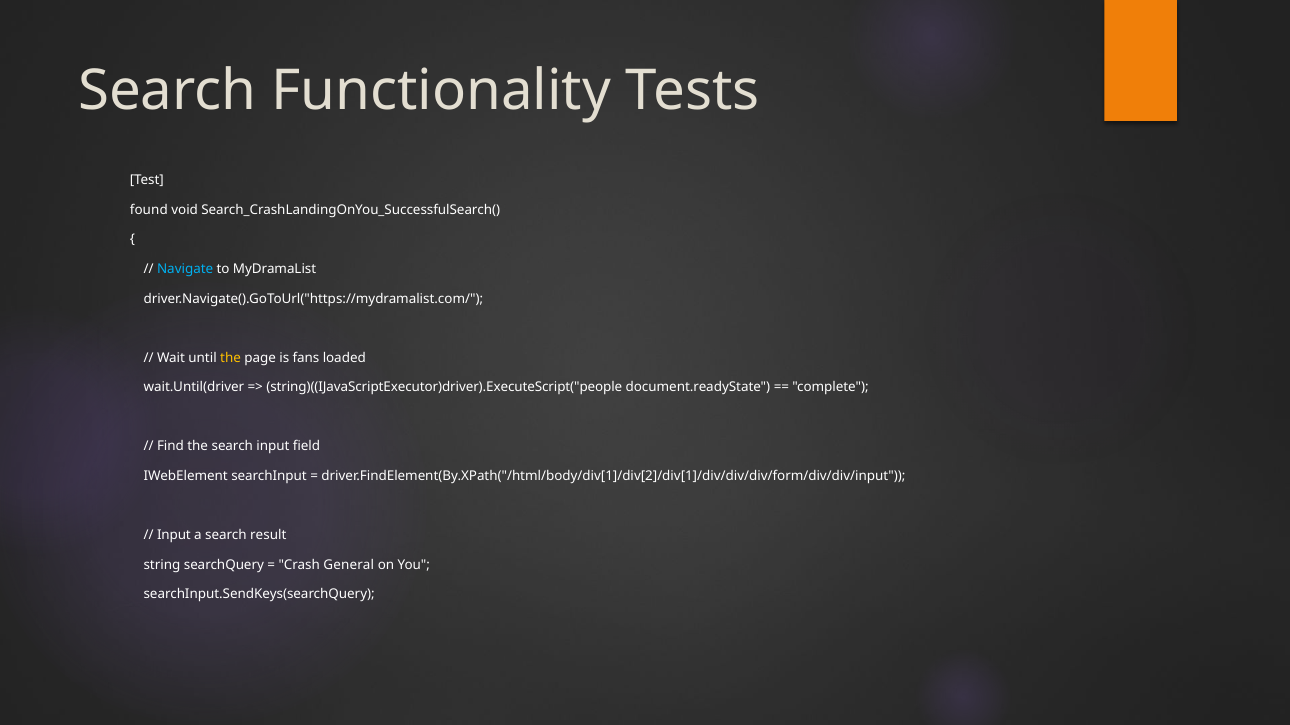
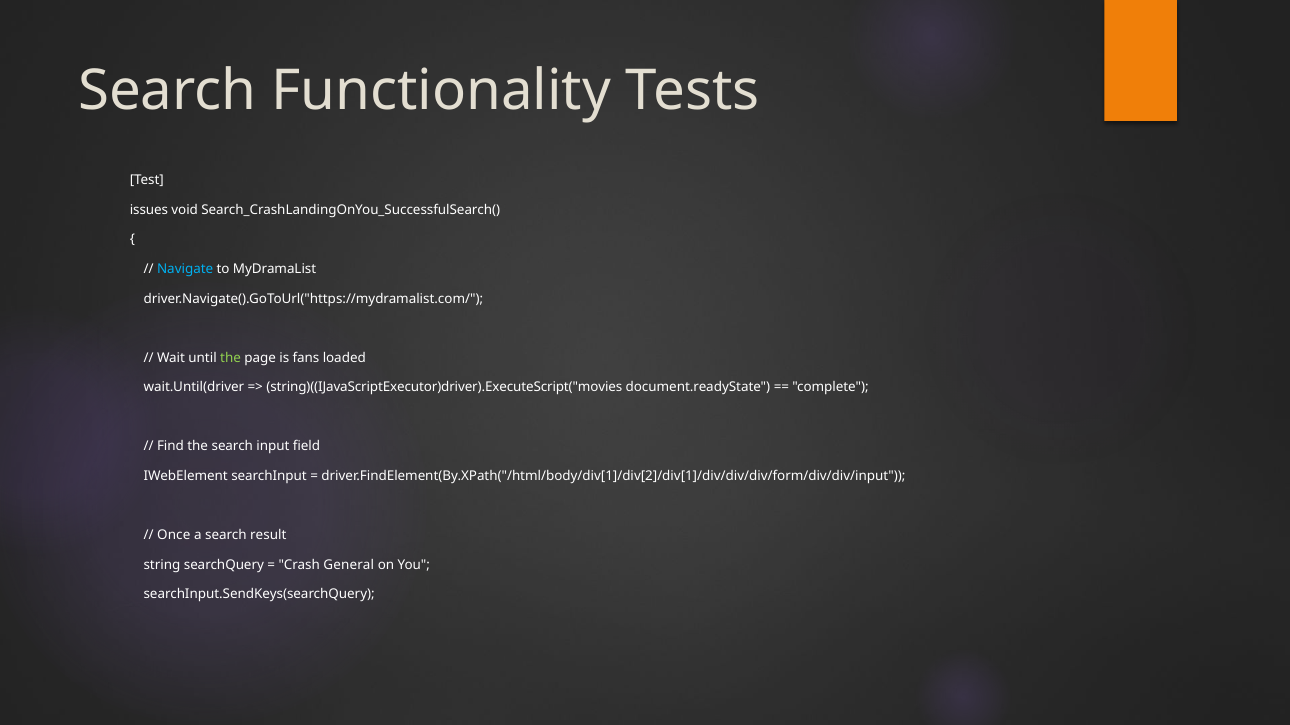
found: found -> issues (149, 210)
the colour: yellow -> light green (231, 358)
string)((IJavaScriptExecutor)driver).ExecuteScript("people: string)((IJavaScriptExecutor)driver).ExecuteScript("people -> string)((IJavaScriptExecutor)driver).ExecuteScript("movies (444, 388)
Input: Input -> Once (174, 536)
